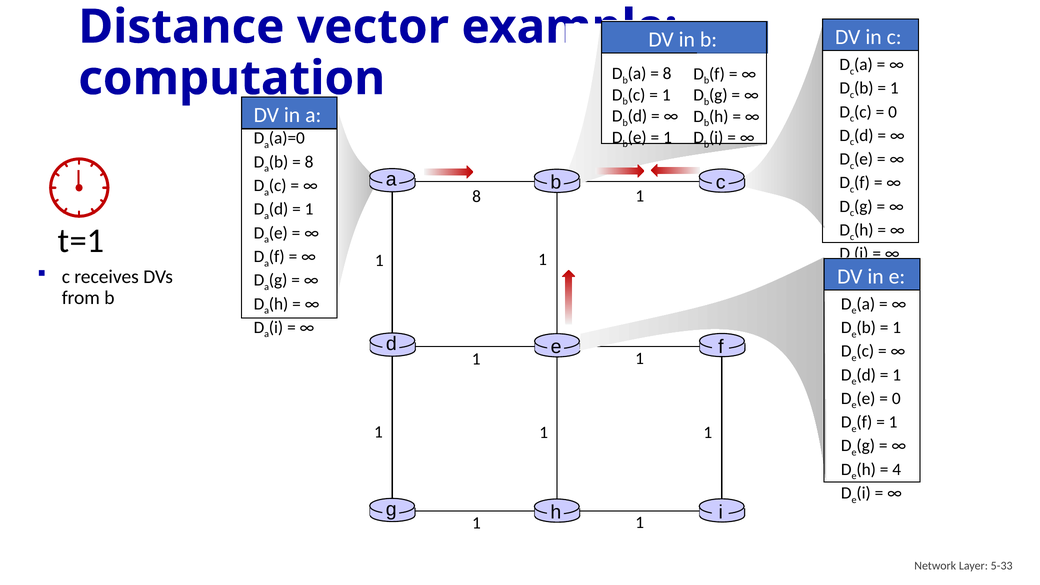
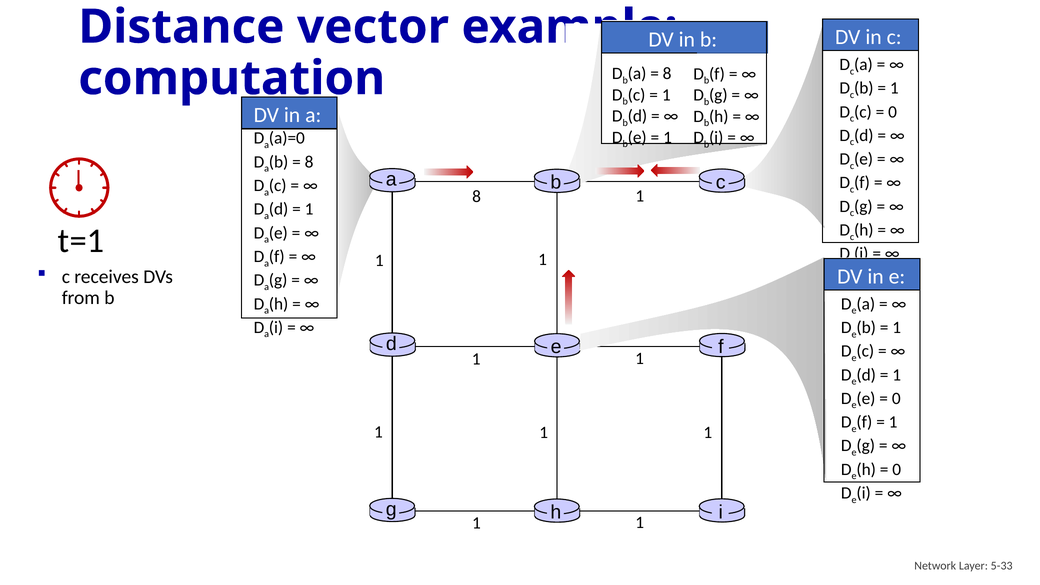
4: 4 -> 0 (897, 469)
